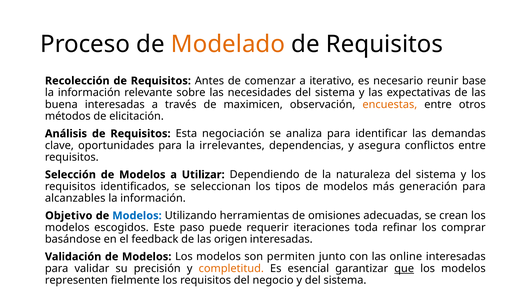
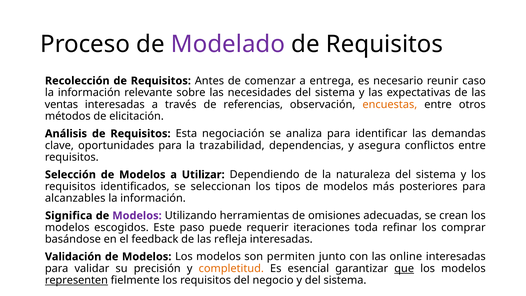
Modelado colour: orange -> purple (228, 44)
iterativo: iterativo -> entrega (332, 81)
base: base -> caso (474, 81)
buena: buena -> ventas (61, 104)
maximicen: maximicen -> referencias (253, 104)
irrelevantes: irrelevantes -> trazabilidad (232, 145)
generación: generación -> posteriores (428, 186)
Objetivo: Objetivo -> Significa (69, 216)
Modelos colour: blue -> purple (137, 216)
origen: origen -> refleja (231, 239)
representen underline: none -> present (76, 280)
